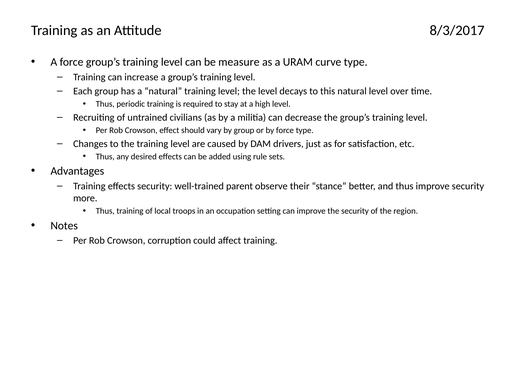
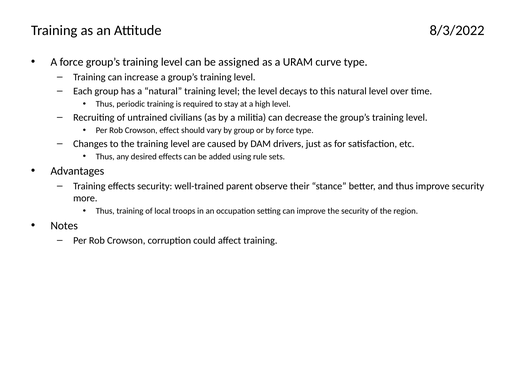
8/3/2017: 8/3/2017 -> 8/3/2022 (457, 30)
measure: measure -> assigned (239, 62)
